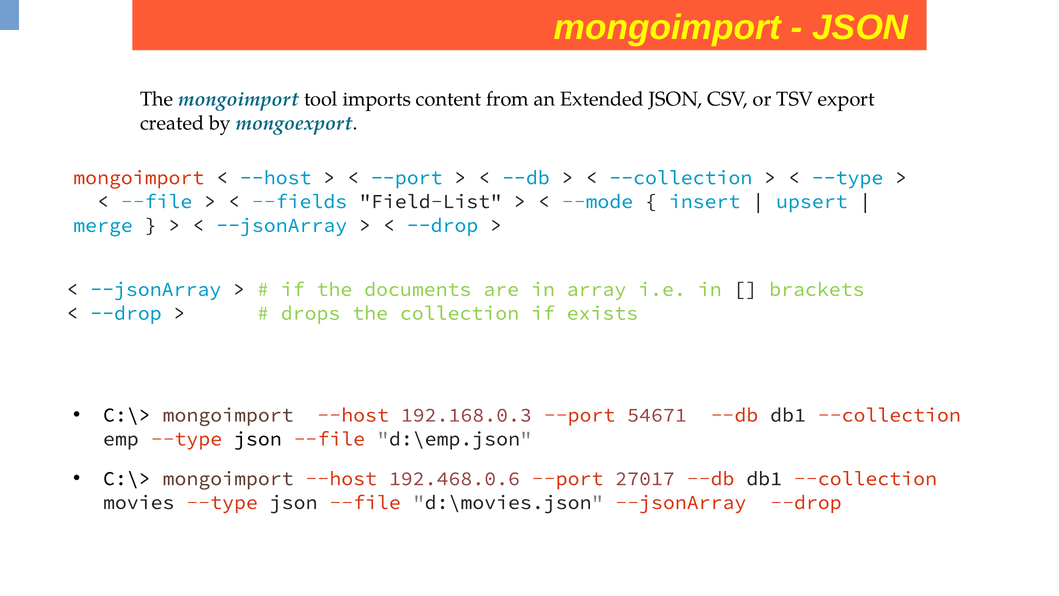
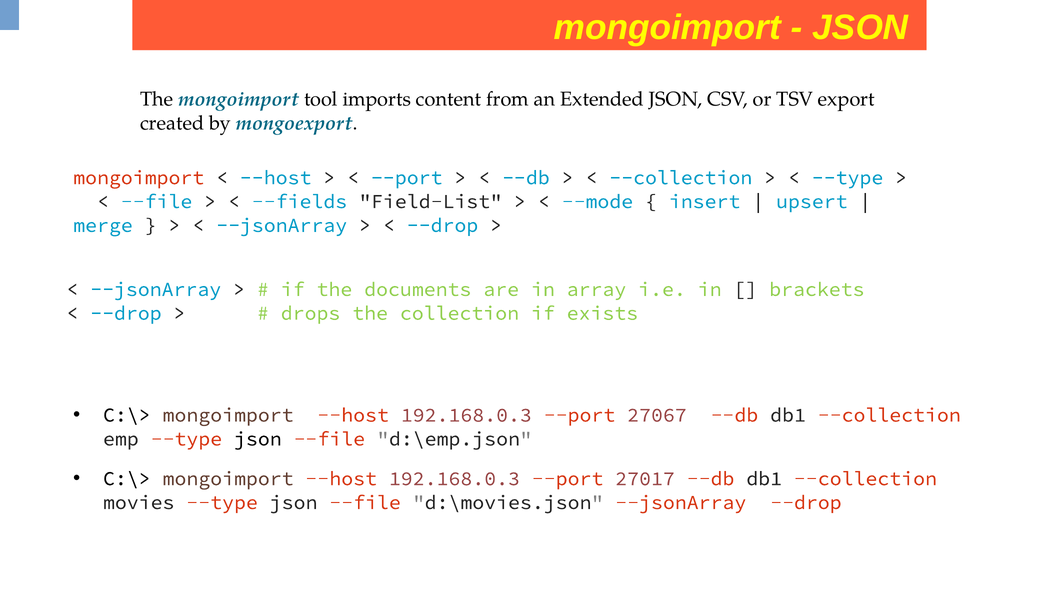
54671: 54671 -> 27067 (657, 415)
192.468.0.6: 192.468.0.6 -> 192.168.0.3 (454, 478)
